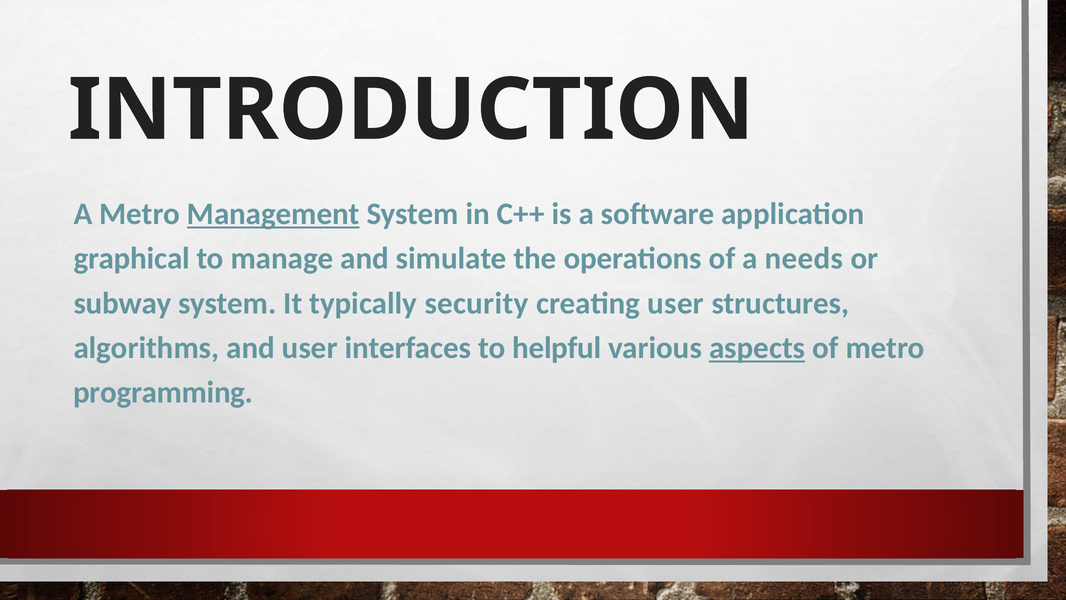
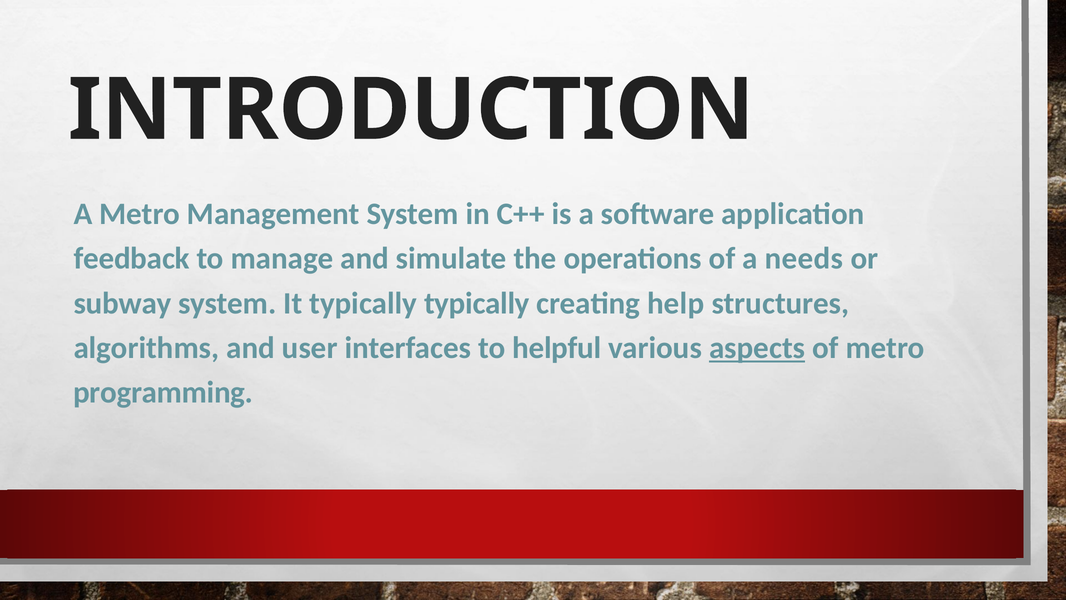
Management underline: present -> none (273, 214)
graphical: graphical -> feedback (132, 258)
typically security: security -> typically (477, 303)
creating user: user -> help (676, 303)
